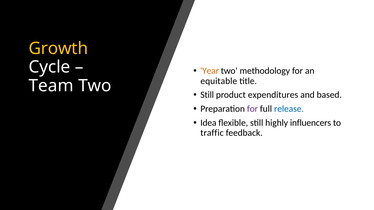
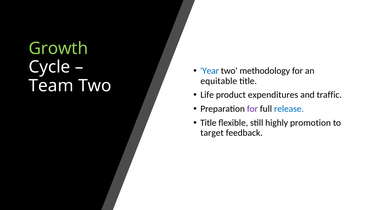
Growth colour: yellow -> light green (58, 49)
Year colour: orange -> blue (210, 71)
Still: Still -> Life (207, 95)
based: based -> traffic (329, 95)
Idea: Idea -> Title (208, 123)
influencers: influencers -> promotion (310, 123)
traffic: traffic -> target (212, 133)
